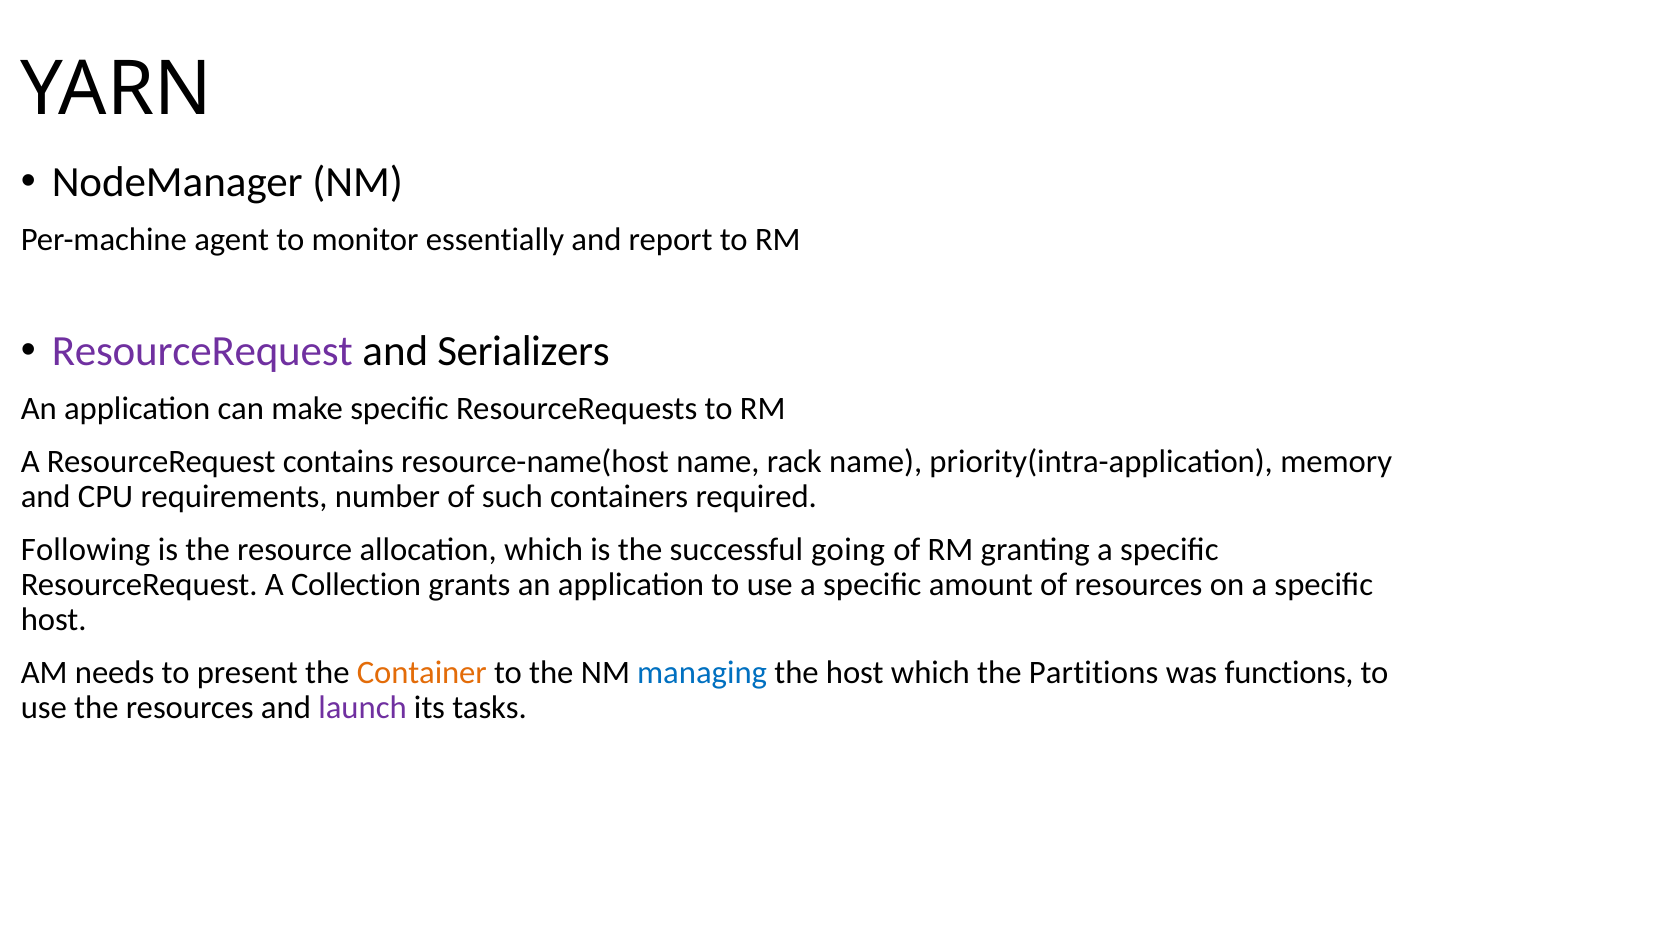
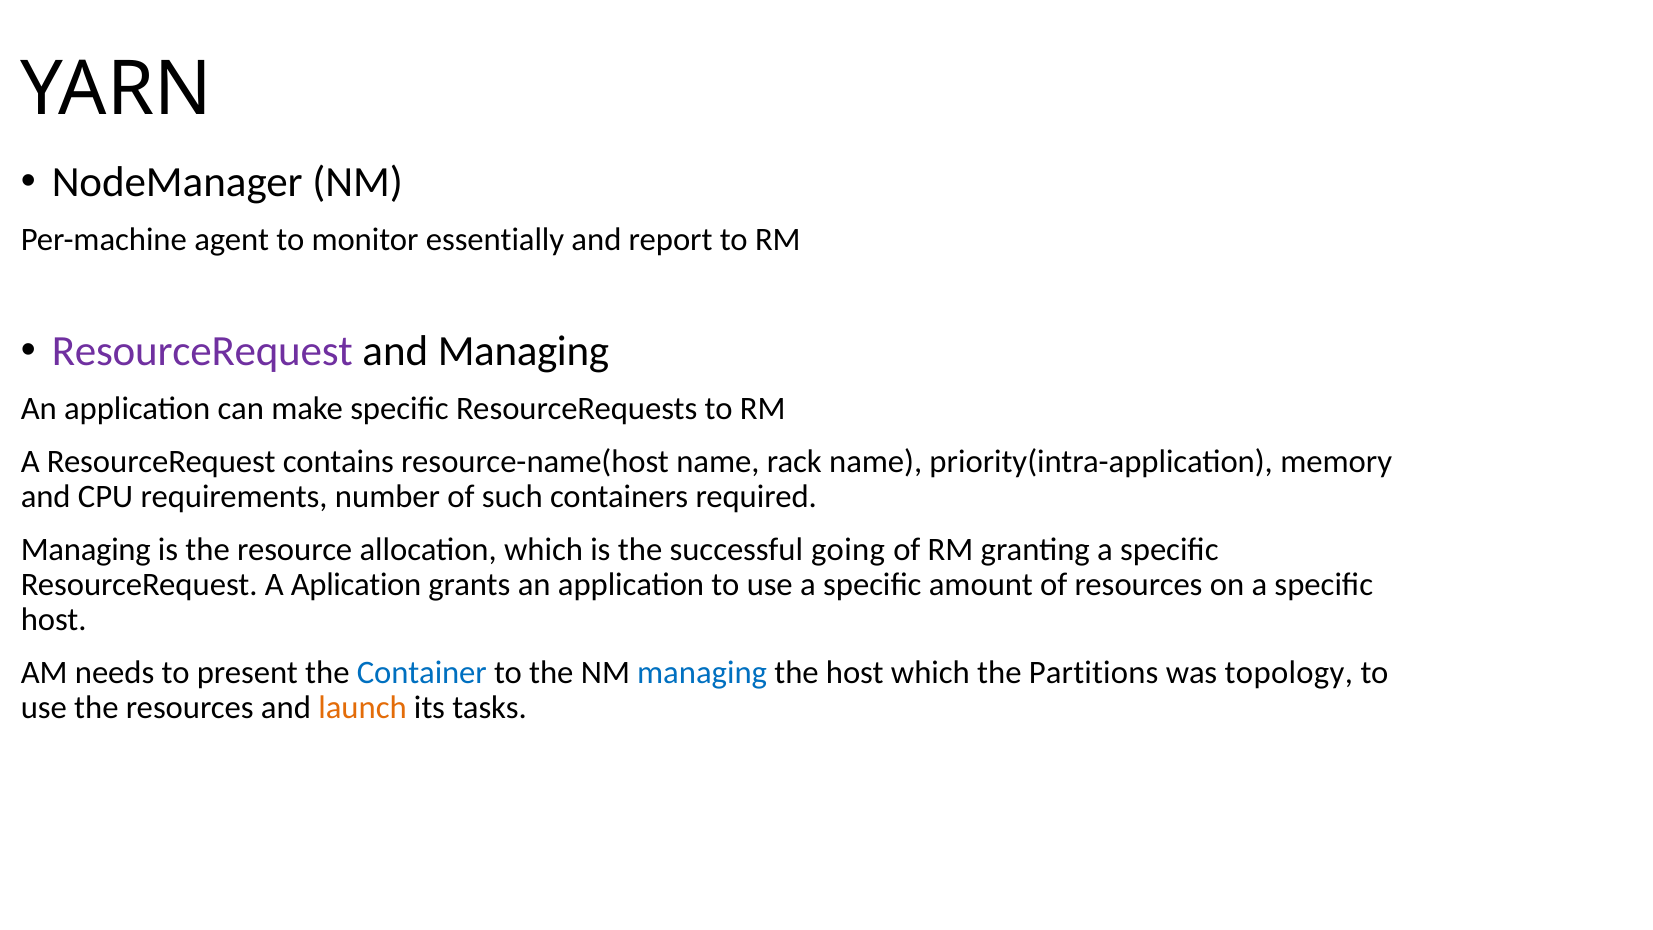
and Serializers: Serializers -> Managing (523, 351)
Following: Following -> Managing (86, 549)
Collection: Collection -> Aplication (356, 585)
Container colour: orange -> blue (422, 673)
functions: functions -> topology (1289, 673)
launch colour: purple -> orange (363, 708)
